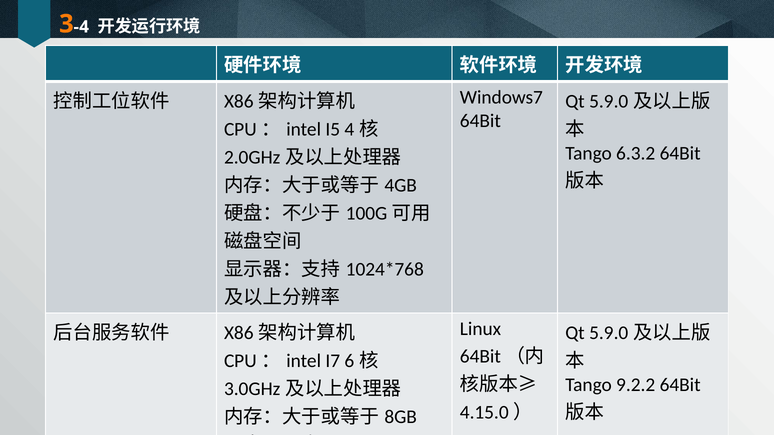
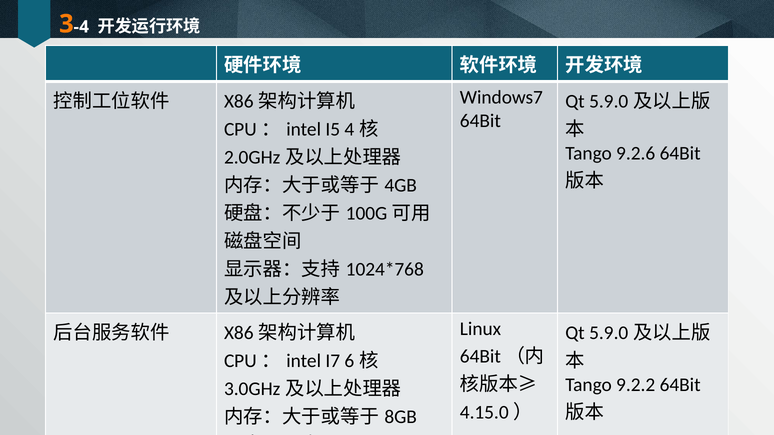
6.3.2: 6.3.2 -> 9.2.6 (636, 153)
